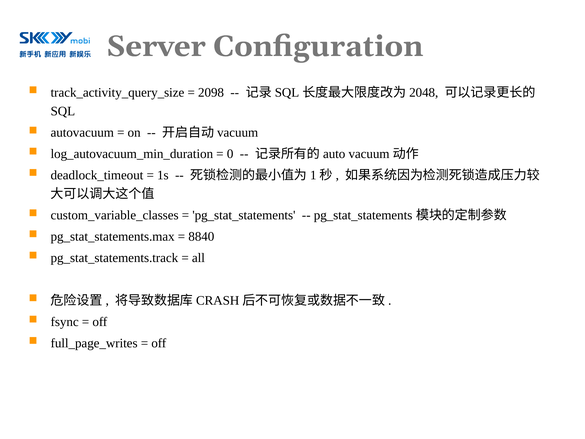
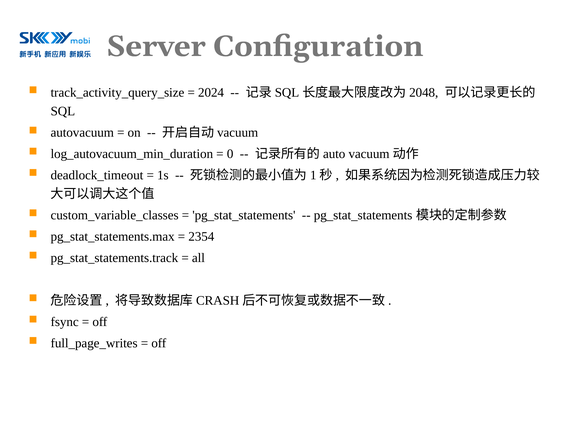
2098: 2098 -> 2024 (211, 92)
8840: 8840 -> 2354 (201, 236)
